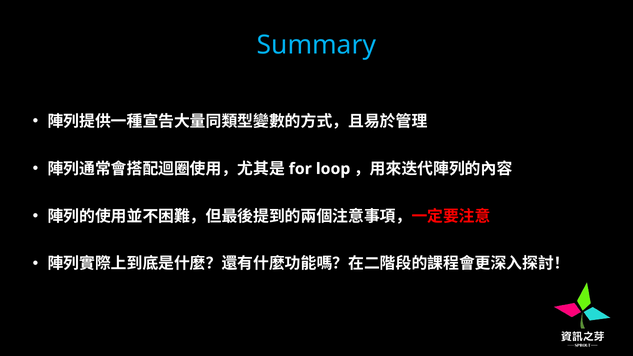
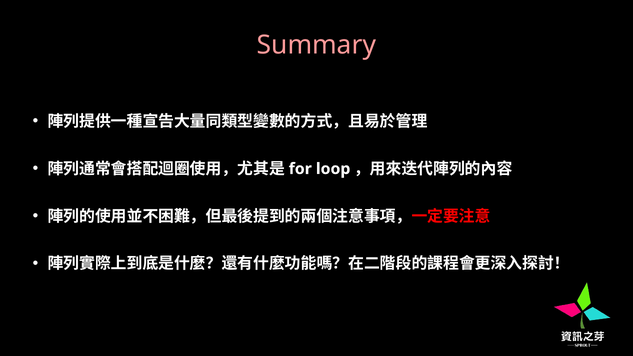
Summary colour: light blue -> pink (316, 45)
